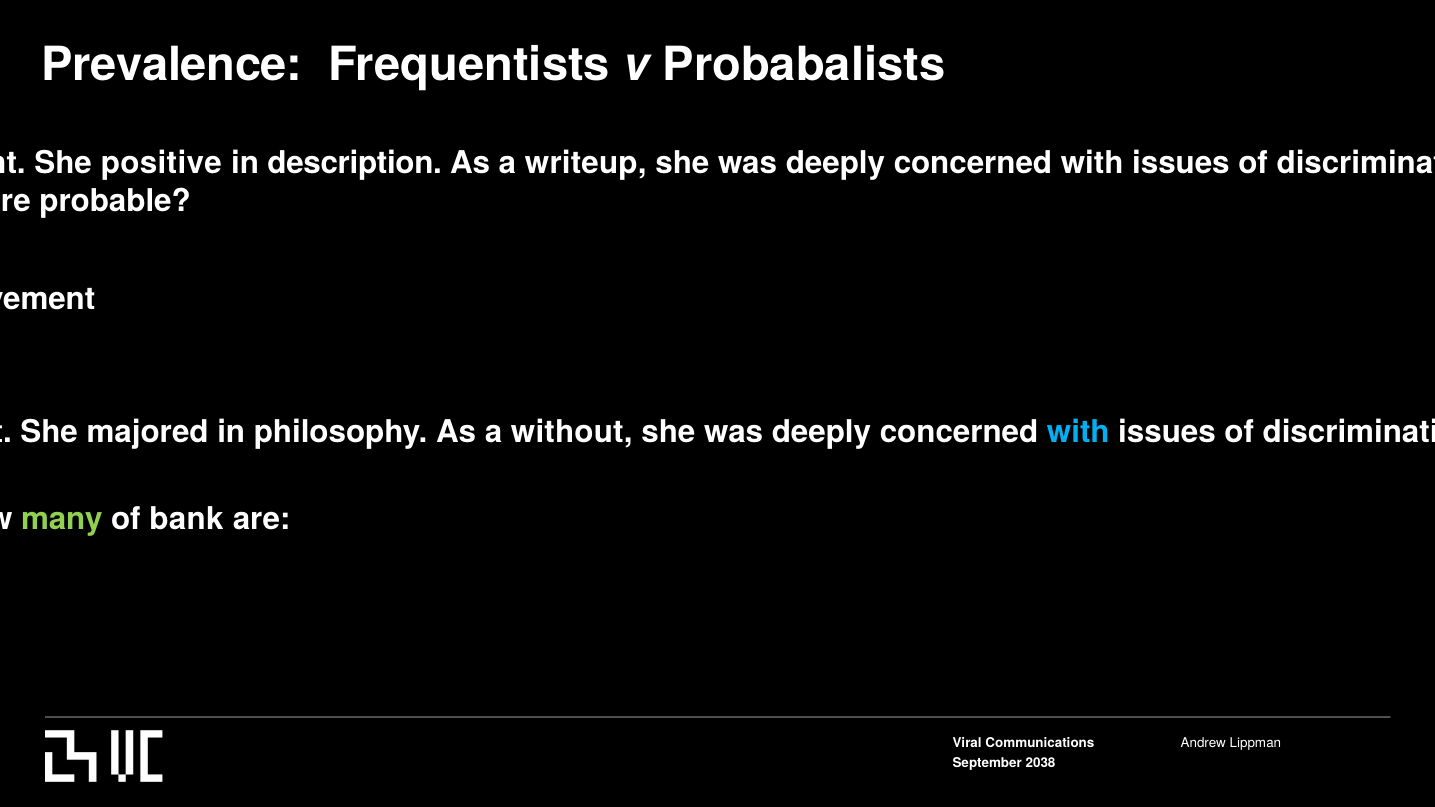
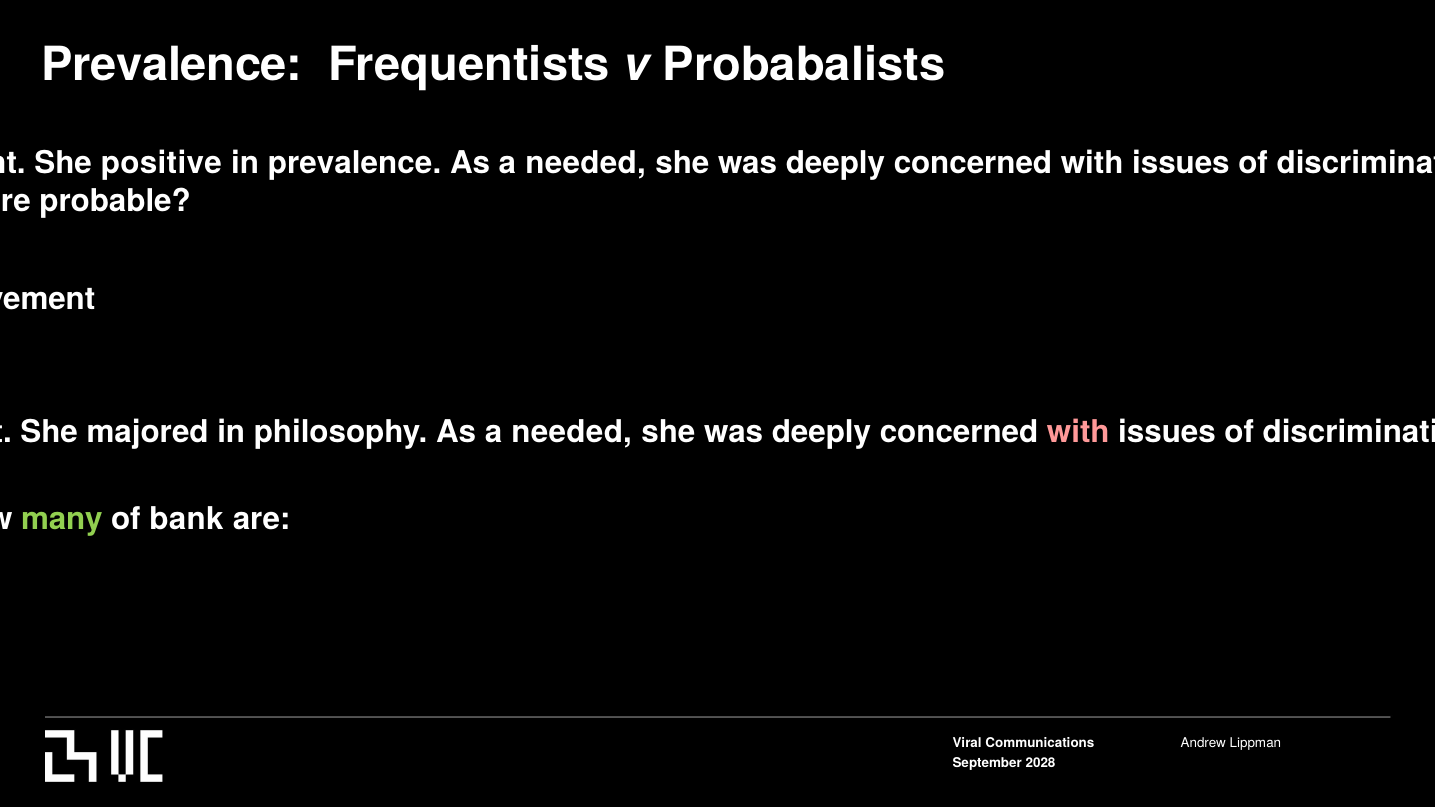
in description: description -> prevalence (354, 163)
writeup: writeup -> needed (586, 163)
philosophy As a without: without -> needed (572, 432)
with colour: light blue -> pink (1078, 432)
2038: 2038 -> 2028 (1041, 763)
